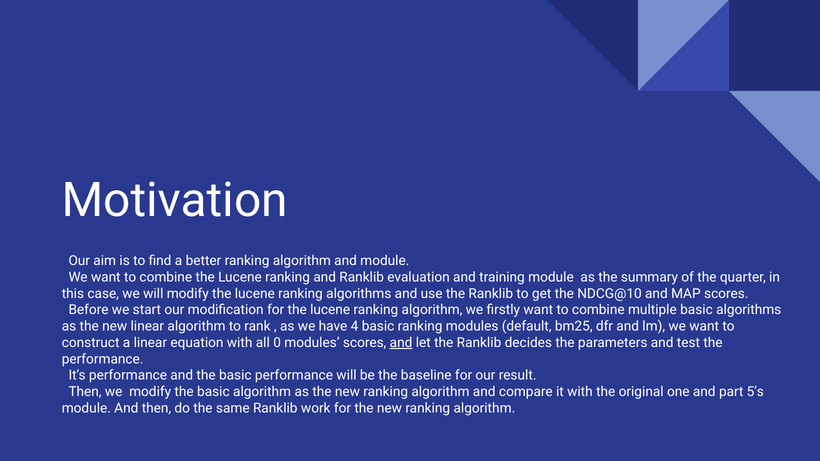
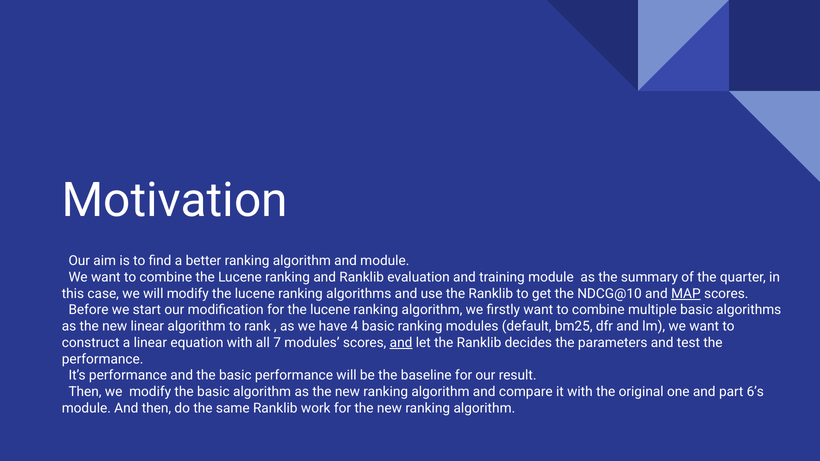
MAP underline: none -> present (686, 294)
0: 0 -> 7 (277, 343)
5’s: 5’s -> 6’s (755, 392)
